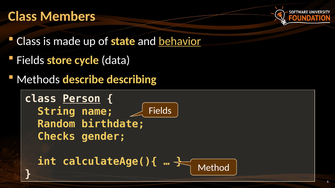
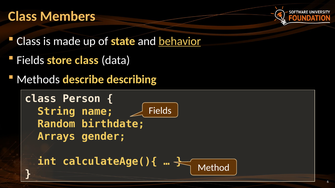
store cycle: cycle -> class (87, 60)
Person underline: present -> none (82, 99)
Checks: Checks -> Arrays (56, 137)
